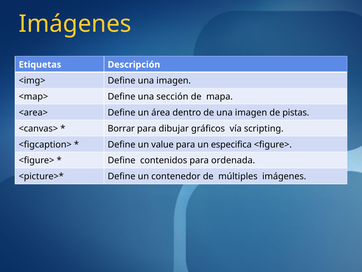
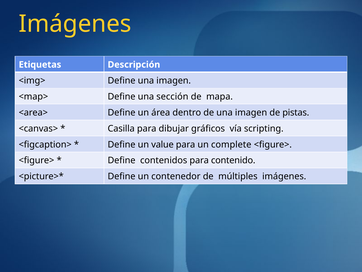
Borrar: Borrar -> Casilla (121, 128)
especifica: especifica -> complete (231, 144)
ordenada: ordenada -> contenido (233, 160)
